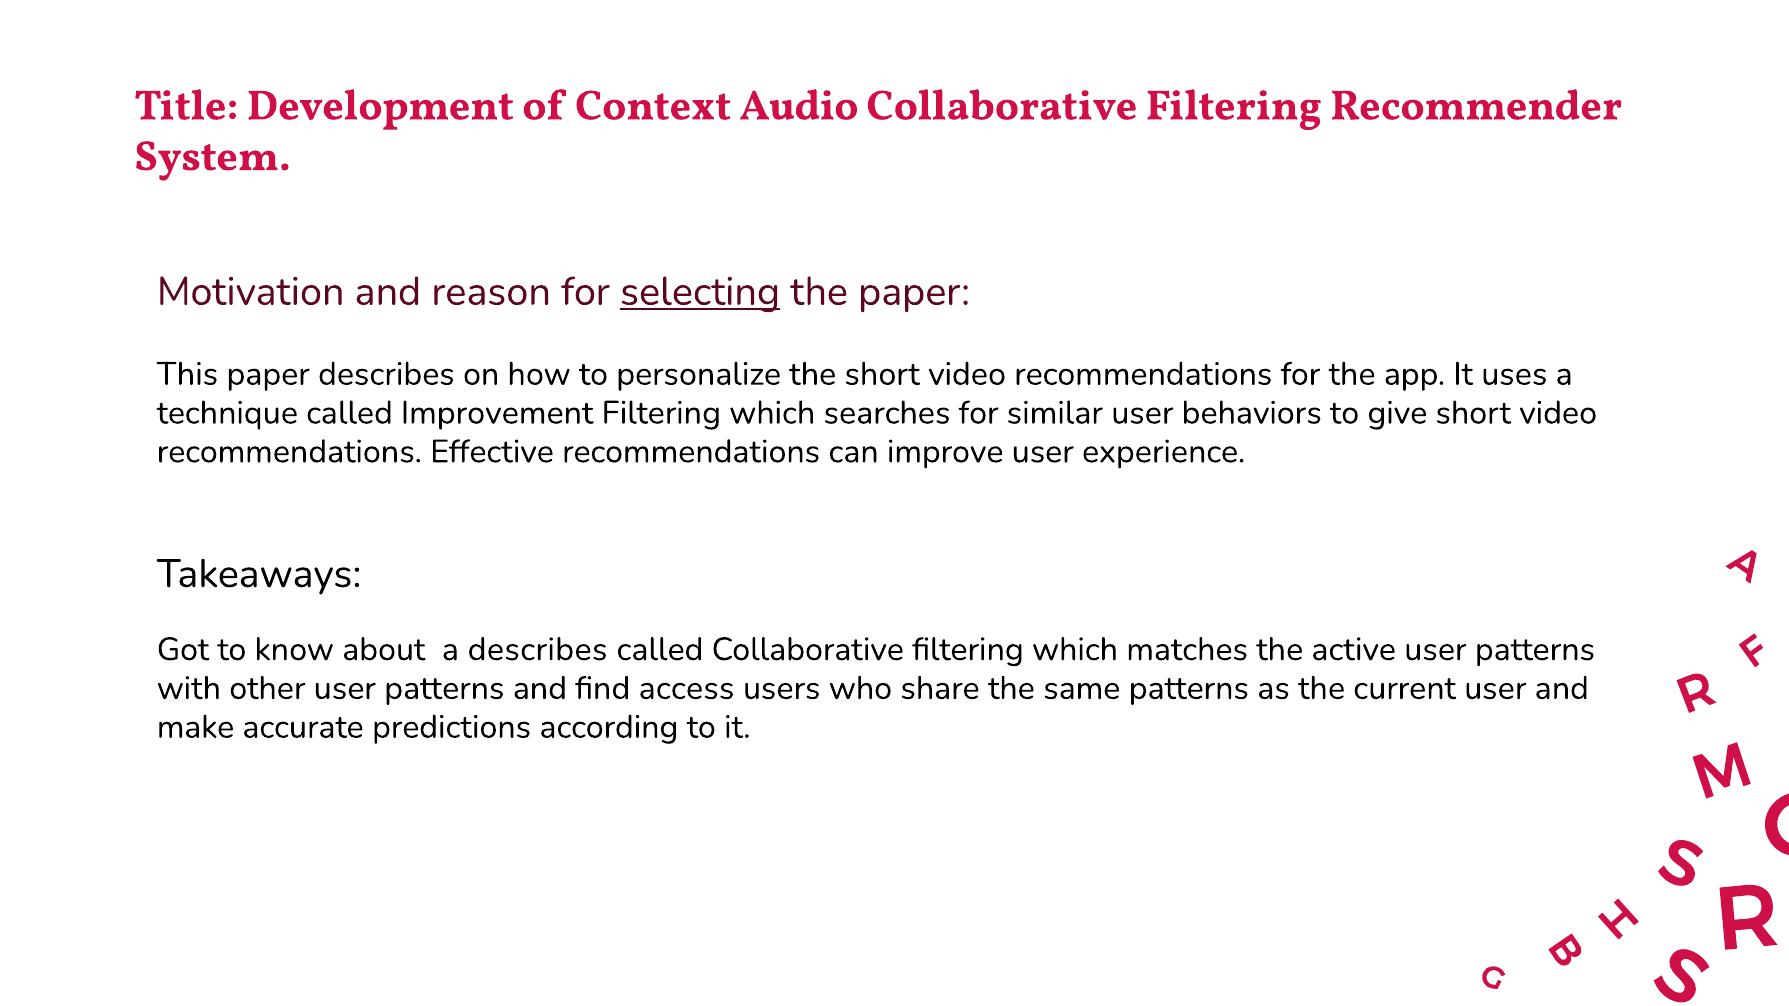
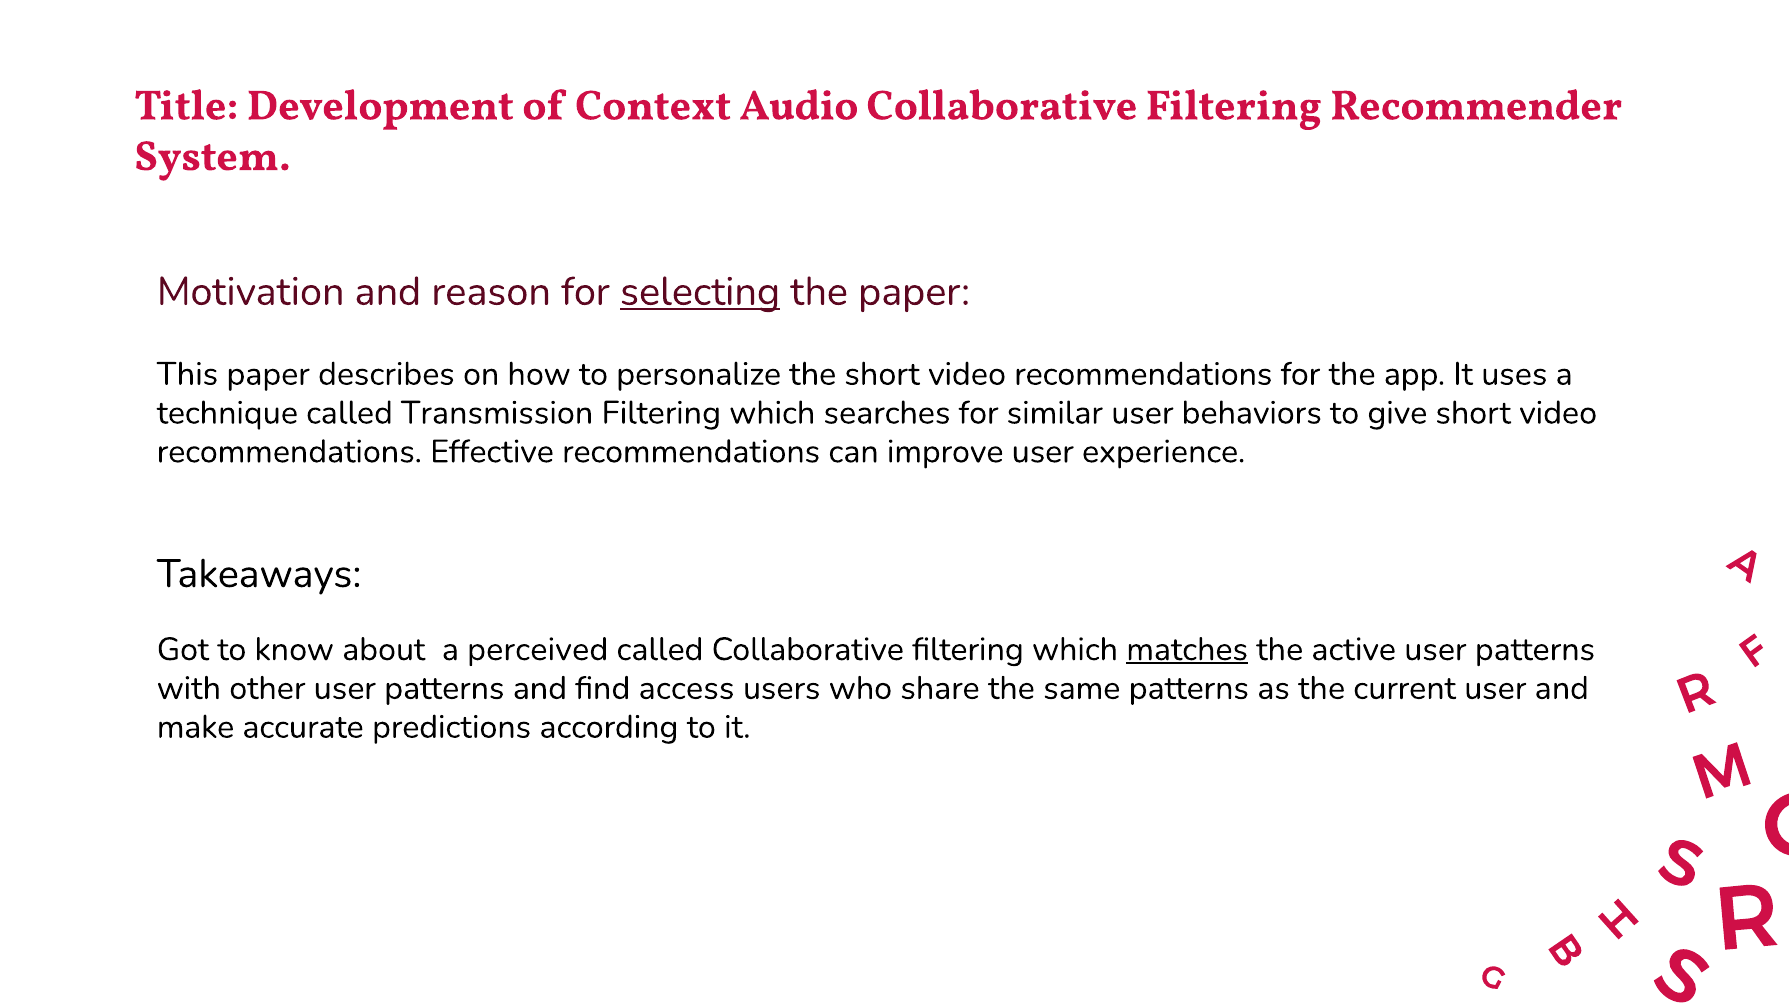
Improvement: Improvement -> Transmission (497, 413)
a describes: describes -> perceived (538, 650)
matches underline: none -> present (1187, 650)
